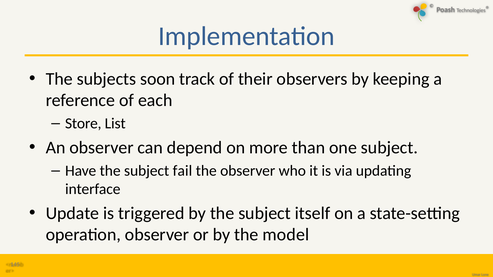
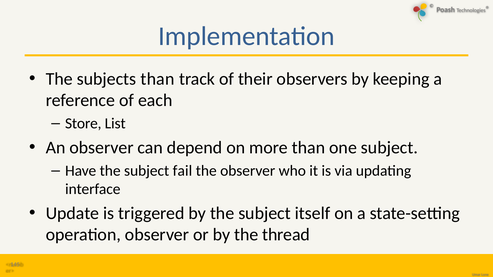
subjects soon: soon -> than (158, 79)
model: model -> thread (286, 235)
